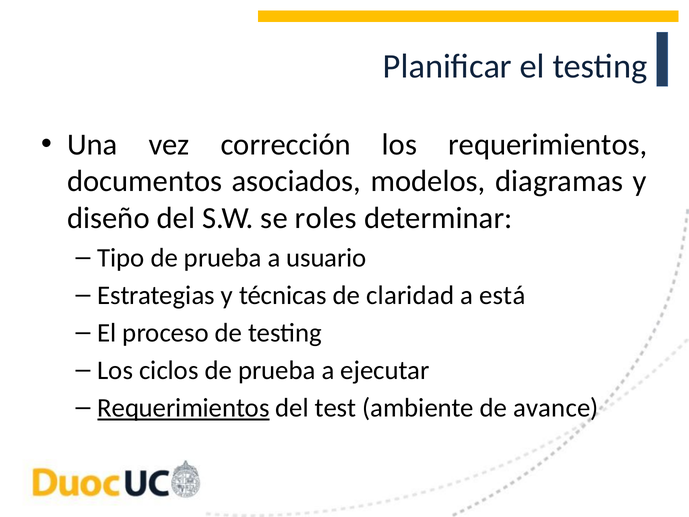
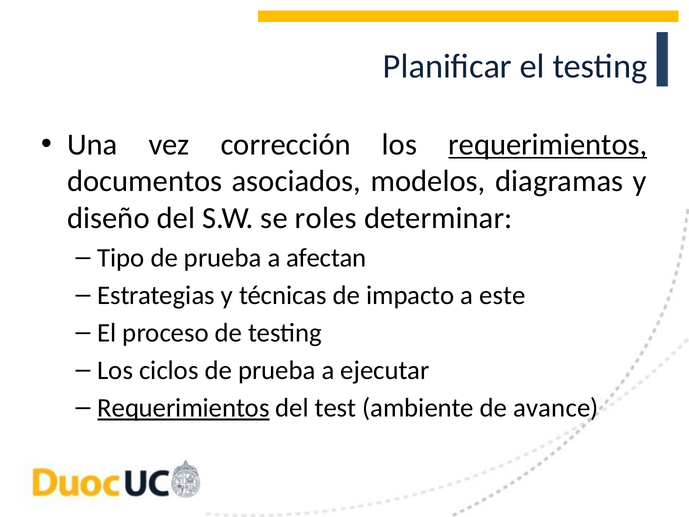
requerimientos underline: none -> present (548, 145)
usuario: usuario -> afectan (326, 258)
claridad: claridad -> impacto (410, 295)
está: está -> este (502, 295)
